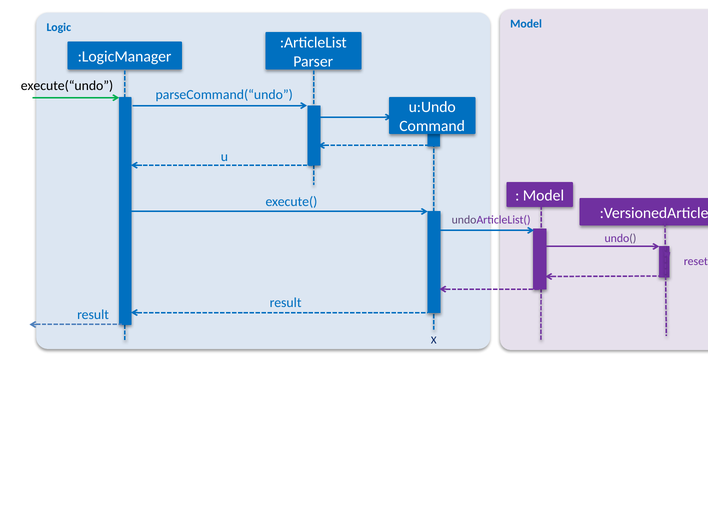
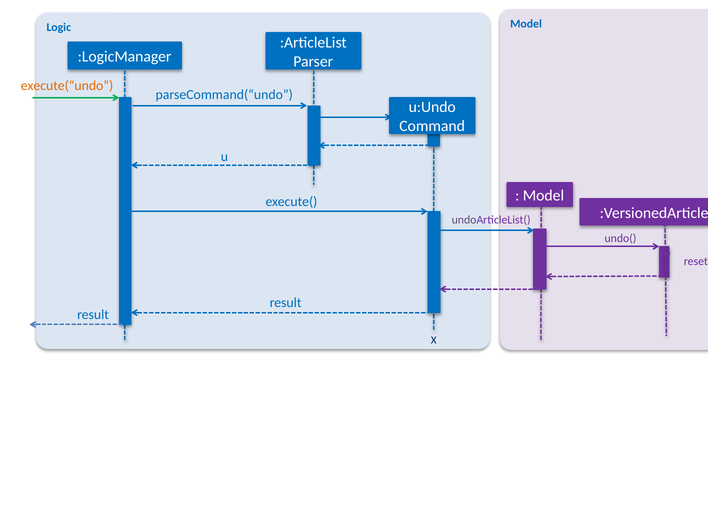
execute(“undo colour: black -> orange (67, 86)
